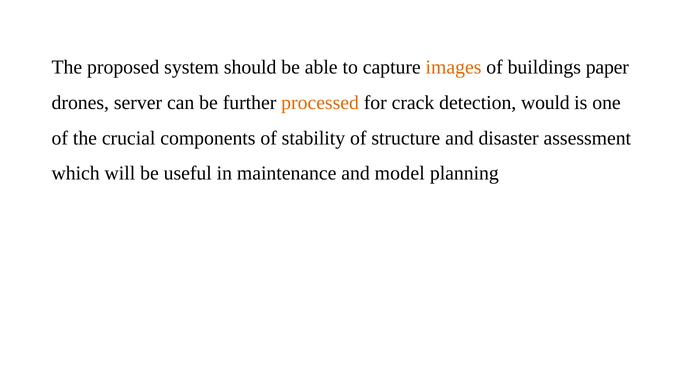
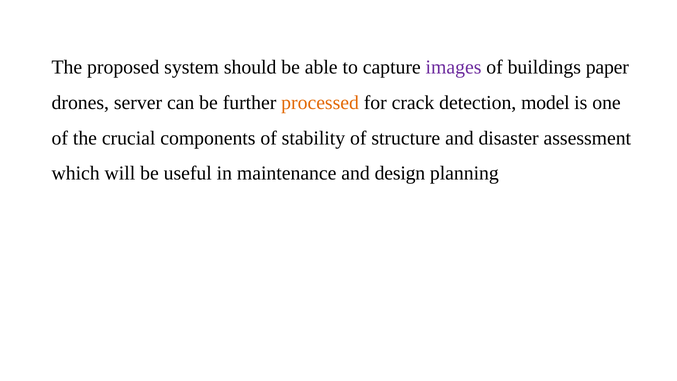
images colour: orange -> purple (454, 67)
would: would -> model (545, 102)
model: model -> design (400, 173)
